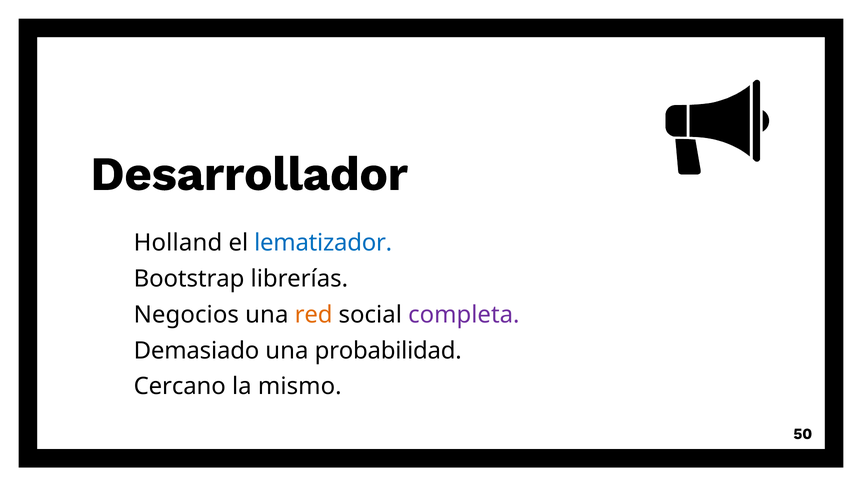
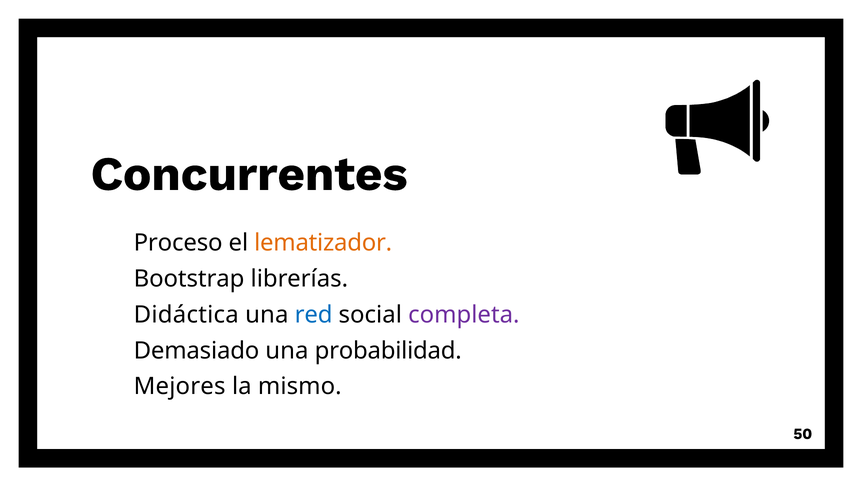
Desarrollador: Desarrollador -> Concurrentes (249, 174)
Holland: Holland -> Proceso (178, 243)
lematizador colour: blue -> orange (323, 243)
Negocios: Negocios -> Didáctica (186, 315)
red colour: orange -> blue (314, 315)
Cercano: Cercano -> Mejores (180, 386)
